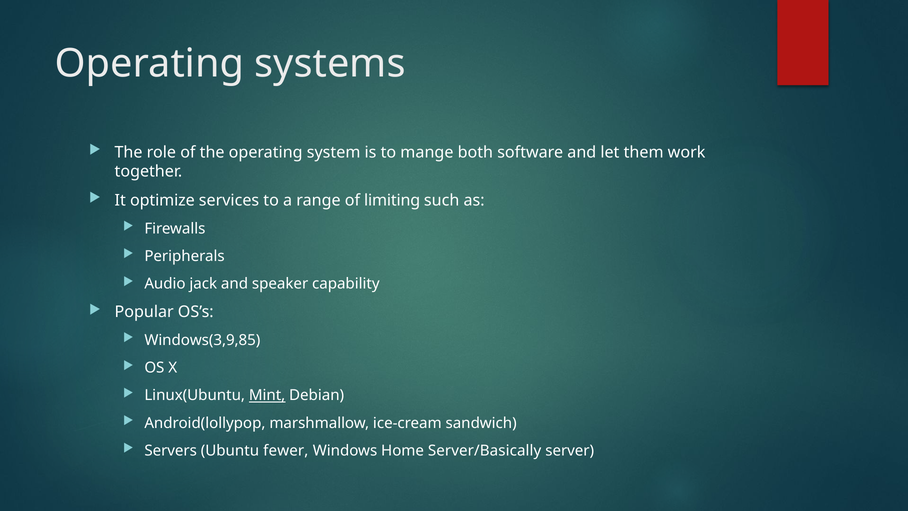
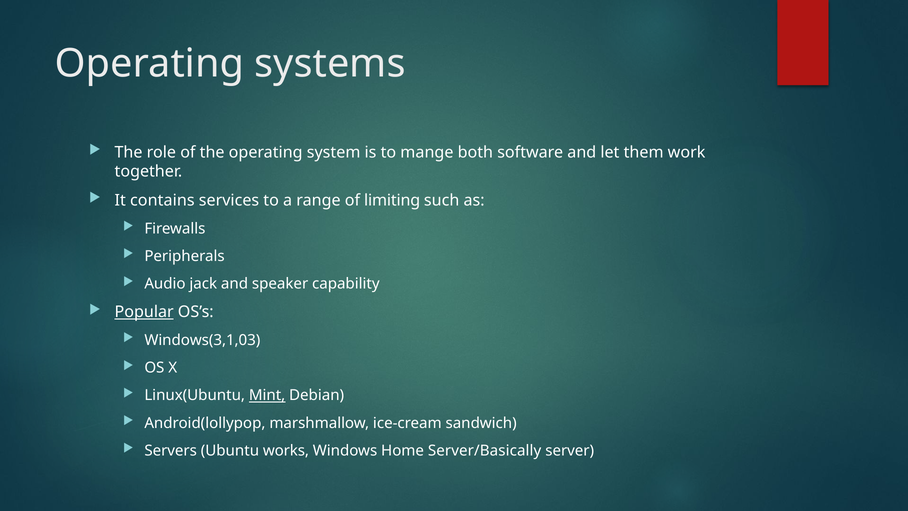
optimize: optimize -> contains (162, 200)
Popular underline: none -> present (144, 312)
Windows(3,9,85: Windows(3,9,85 -> Windows(3,1,03 (202, 340)
fewer: fewer -> works (286, 450)
